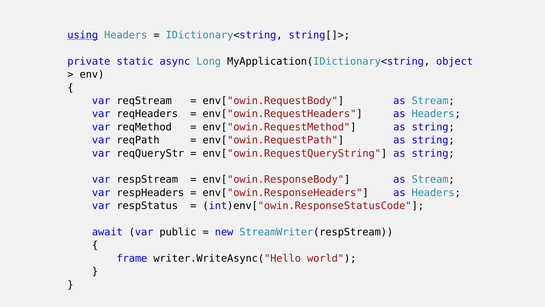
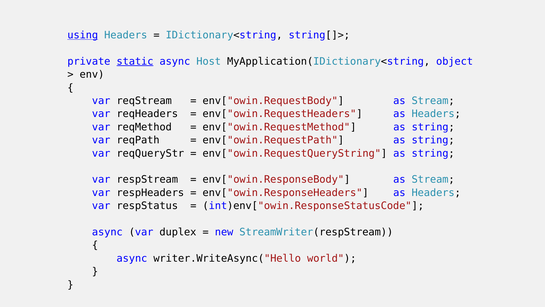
static underline: none -> present (135, 61)
Long: Long -> Host (209, 61)
await: await -> async (107, 232)
public: public -> duplex (178, 232)
frame: frame -> async (132, 258)
